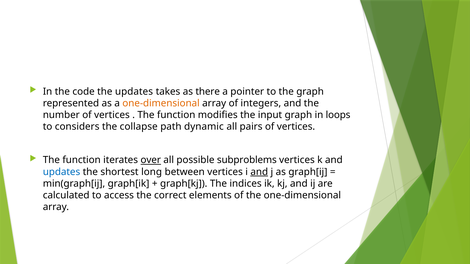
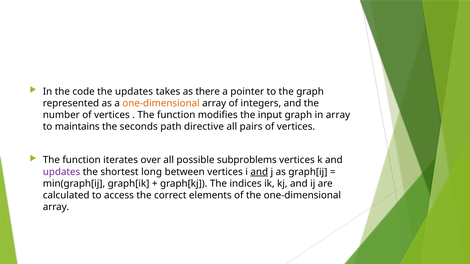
in loops: loops -> array (338, 115)
considers: considers -> maintains (77, 127)
collapse: collapse -> seconds (139, 127)
dynamic: dynamic -> directive (204, 127)
over underline: present -> none (151, 160)
updates colour: blue -> purple (62, 172)
